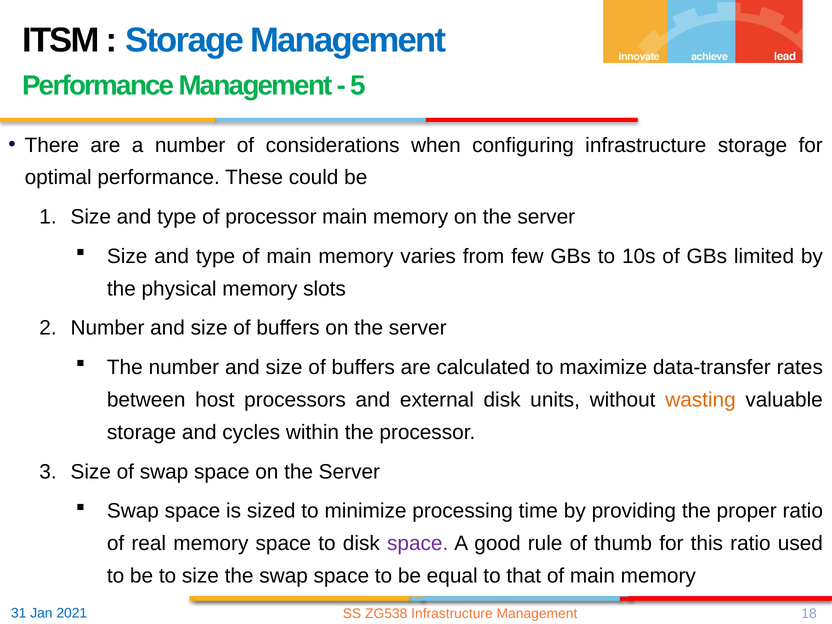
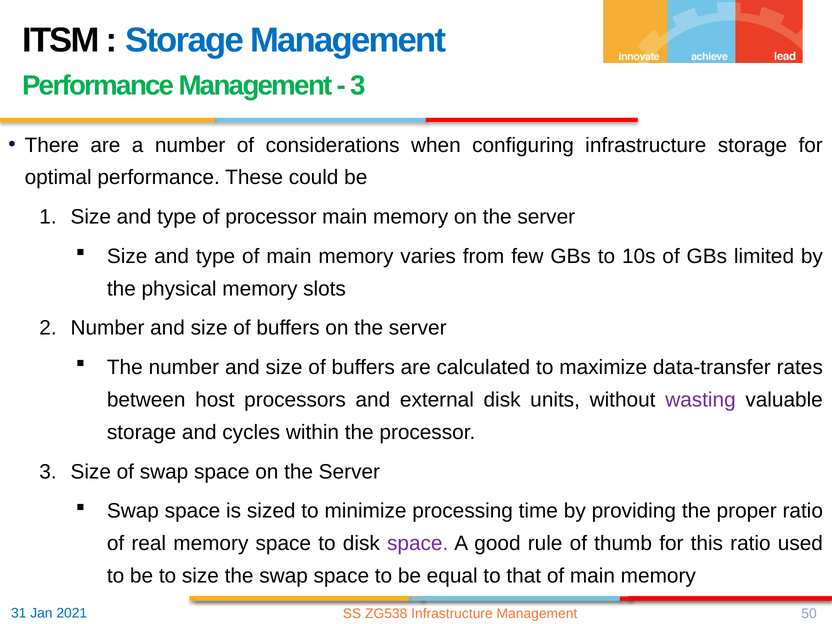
5: 5 -> 3 (358, 86)
wasting colour: orange -> purple (700, 400)
18: 18 -> 50 (809, 614)
